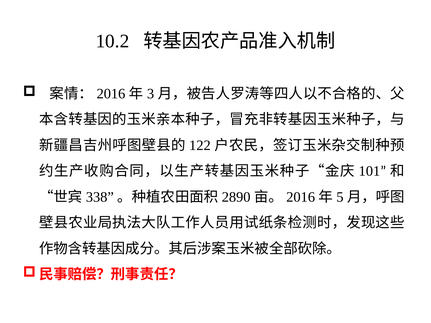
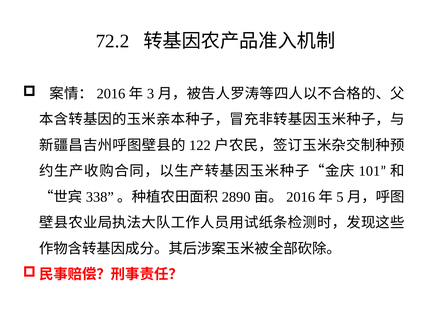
10.2: 10.2 -> 72.2 (113, 41)
